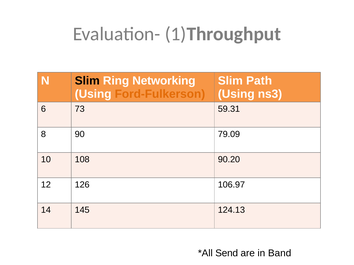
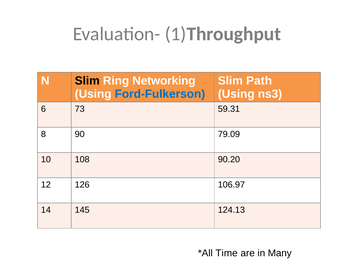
Ford-Fulkerson colour: orange -> blue (160, 94)
Send: Send -> Time (227, 254)
Band: Band -> Many (280, 254)
